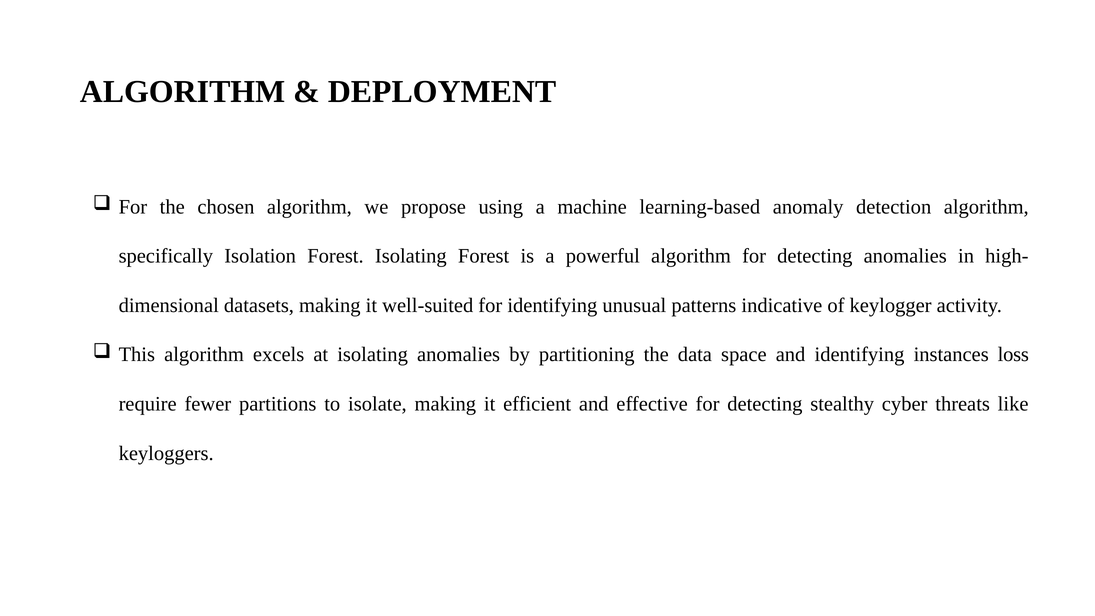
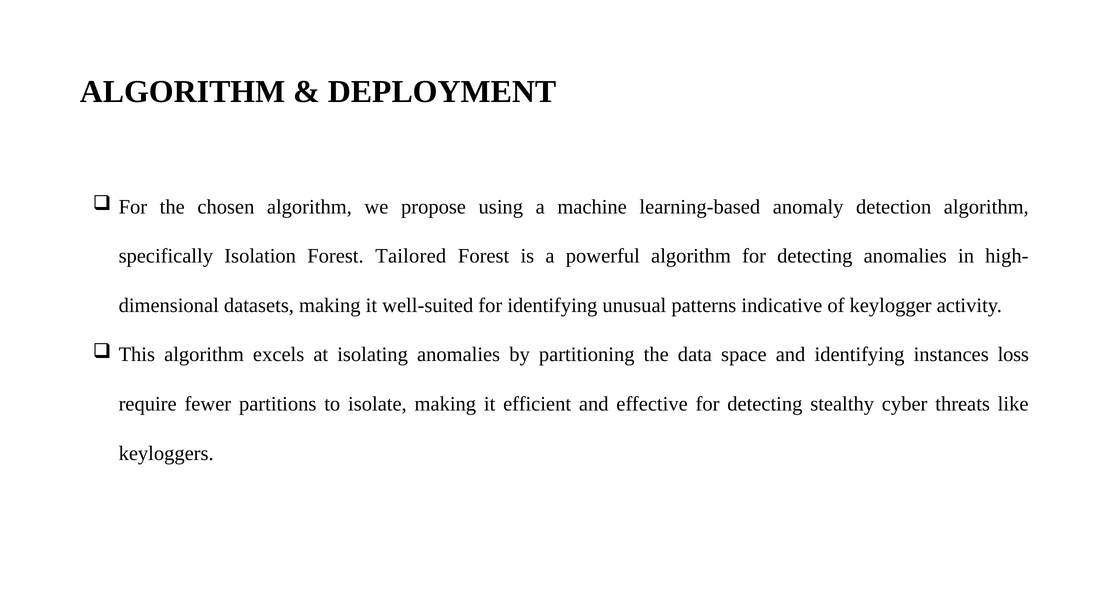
Forest Isolating: Isolating -> Tailored (411, 256)
